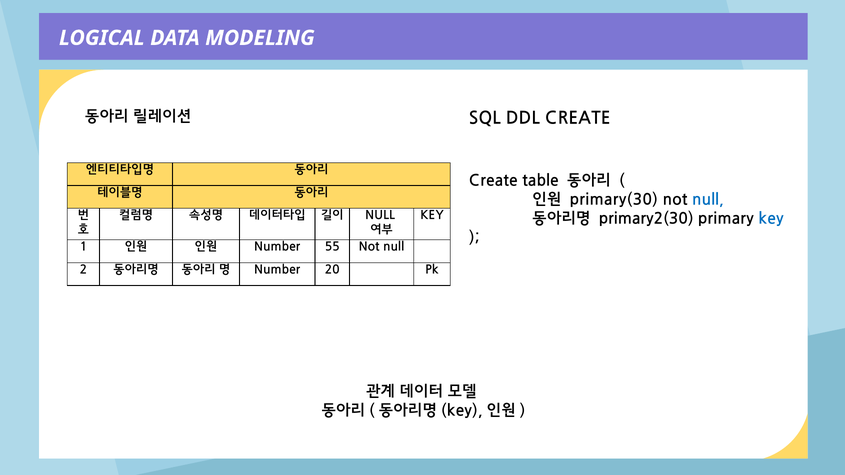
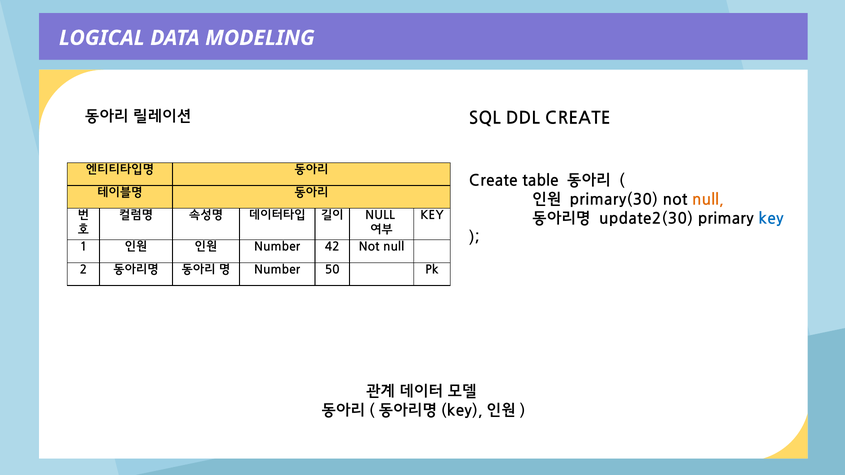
null colour: blue -> orange (708, 199)
primary2(30: primary2(30 -> update2(30 (646, 218)
55: 55 -> 42 (332, 247)
20: 20 -> 50 (332, 269)
